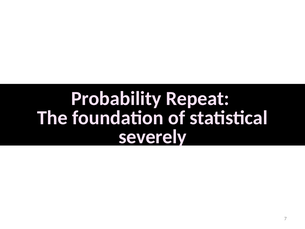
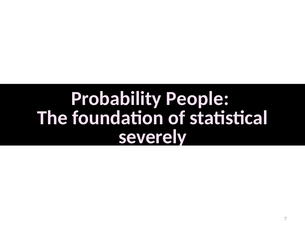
Repeat: Repeat -> People (197, 98)
